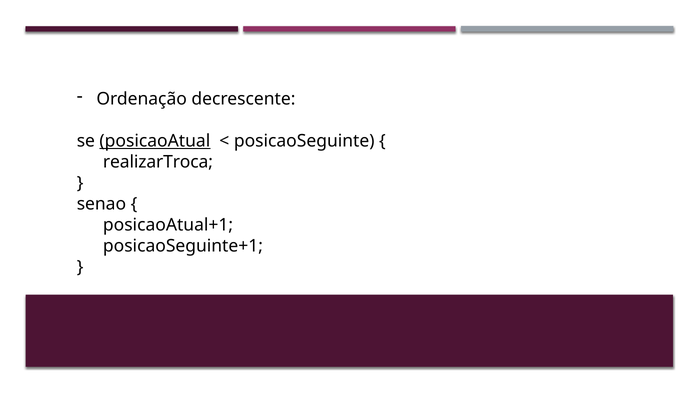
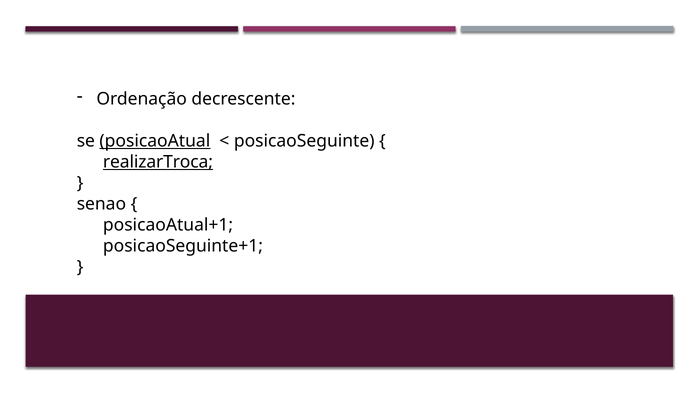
realizarTroca underline: none -> present (158, 162)
